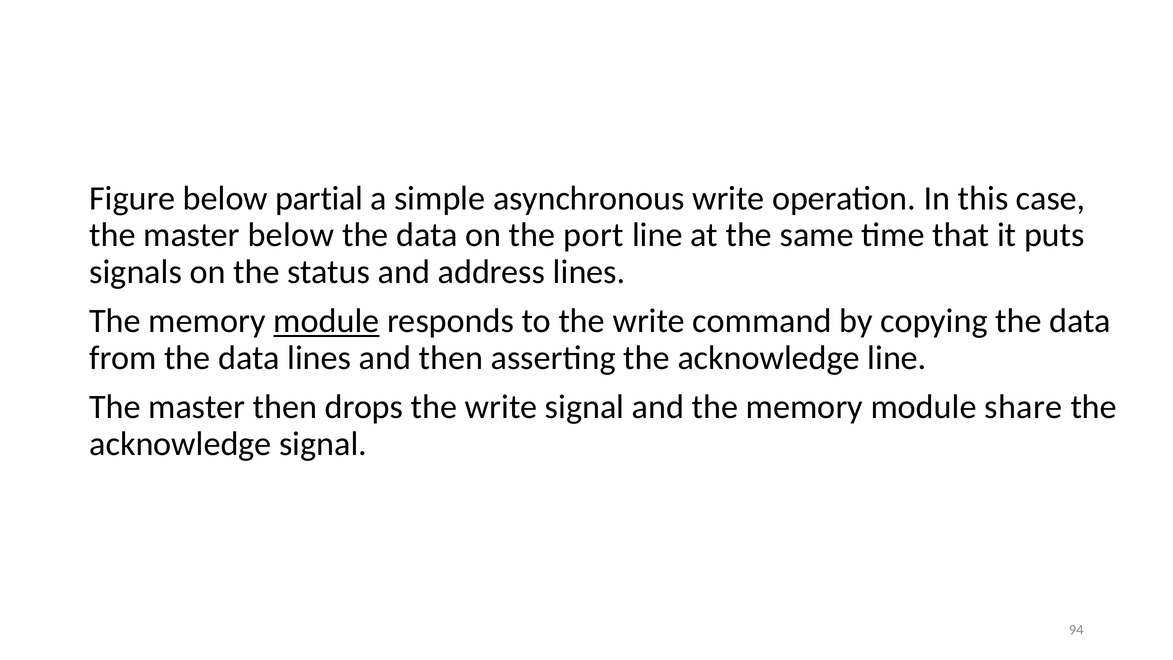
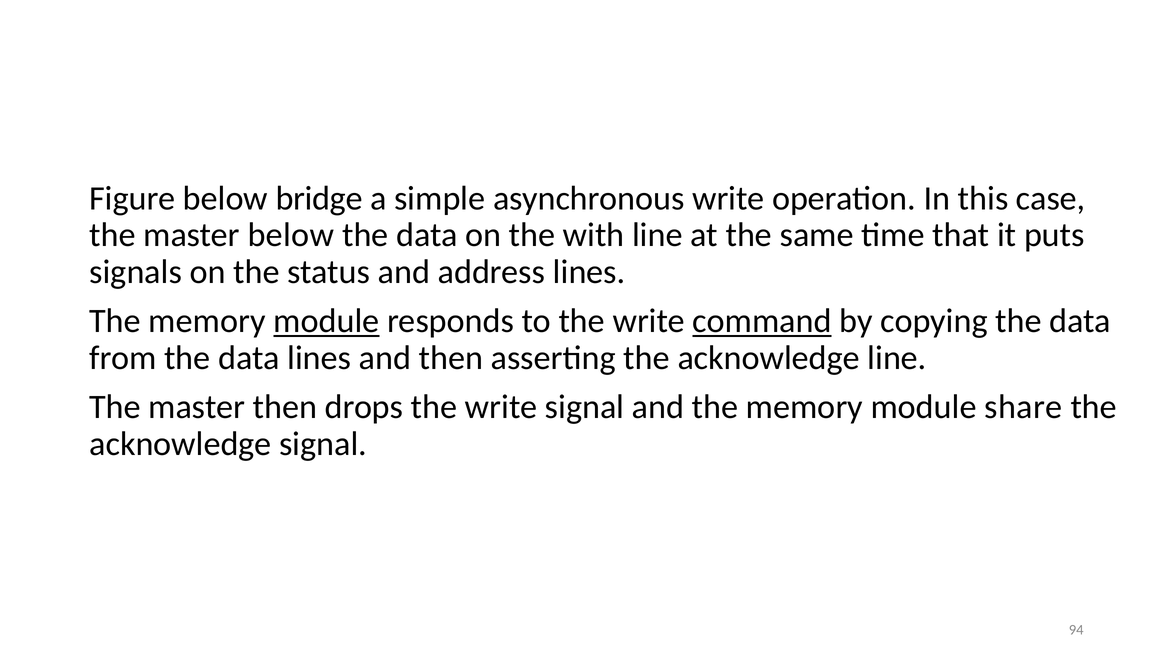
partial: partial -> bridge (319, 198)
port: port -> with (594, 235)
command underline: none -> present (762, 321)
